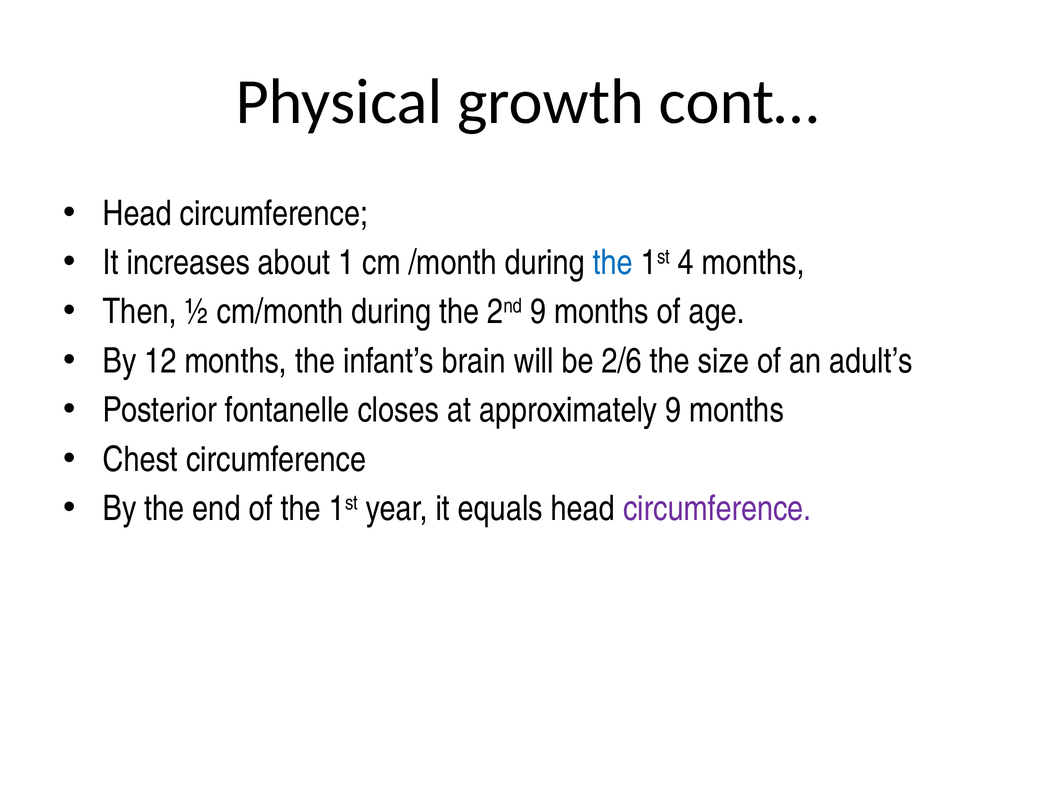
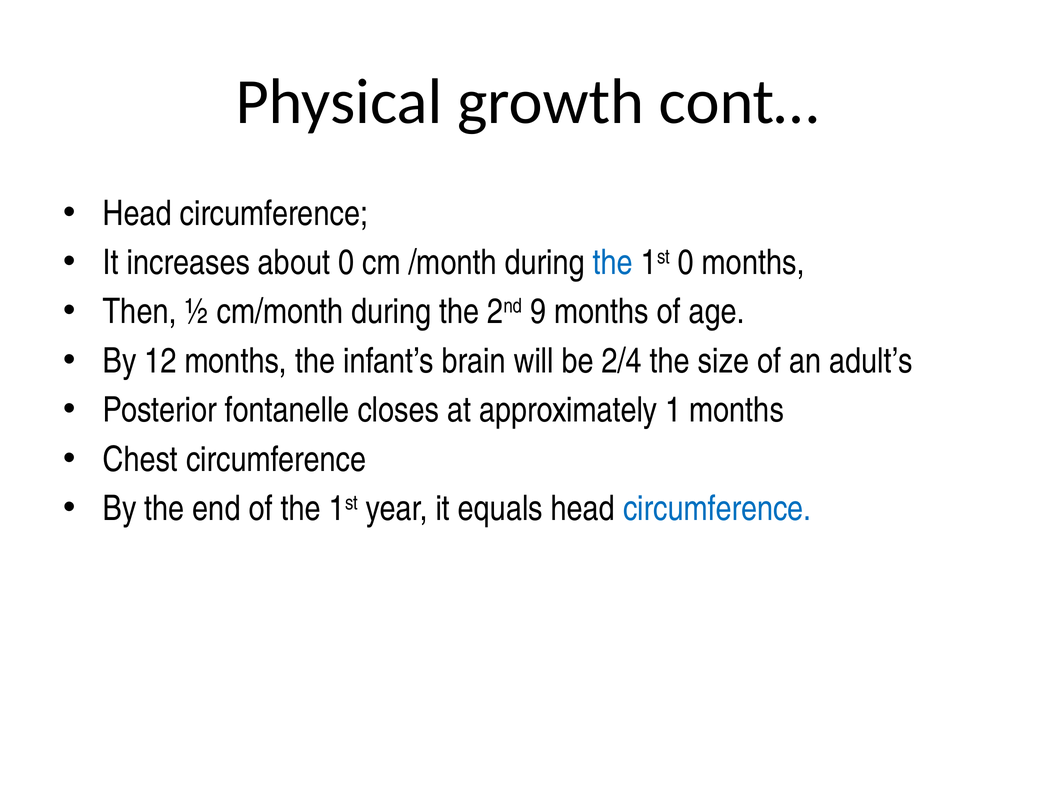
about 1: 1 -> 0 (346, 263)
1st 4: 4 -> 0 (686, 263)
2/6: 2/6 -> 2/4 (622, 361)
approximately 9: 9 -> 1 (673, 410)
circumference colour: purple -> blue (717, 509)
